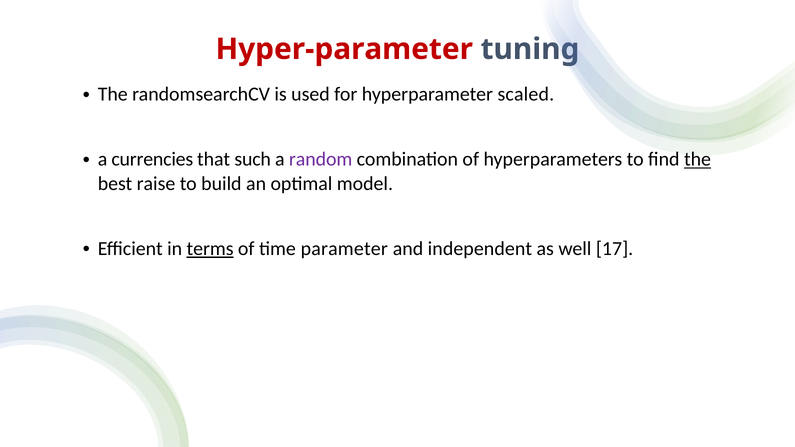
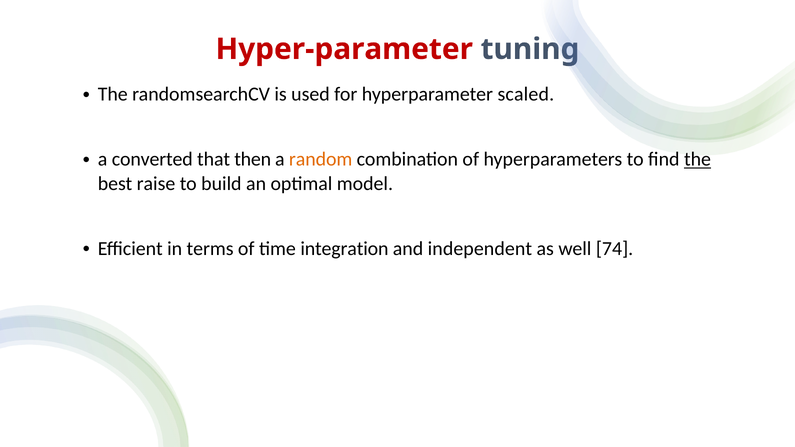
currencies: currencies -> converted (152, 159)
such: such -> then (253, 159)
random colour: purple -> orange (321, 159)
terms underline: present -> none (210, 249)
parameter: parameter -> integration (344, 249)
17: 17 -> 74 (615, 249)
